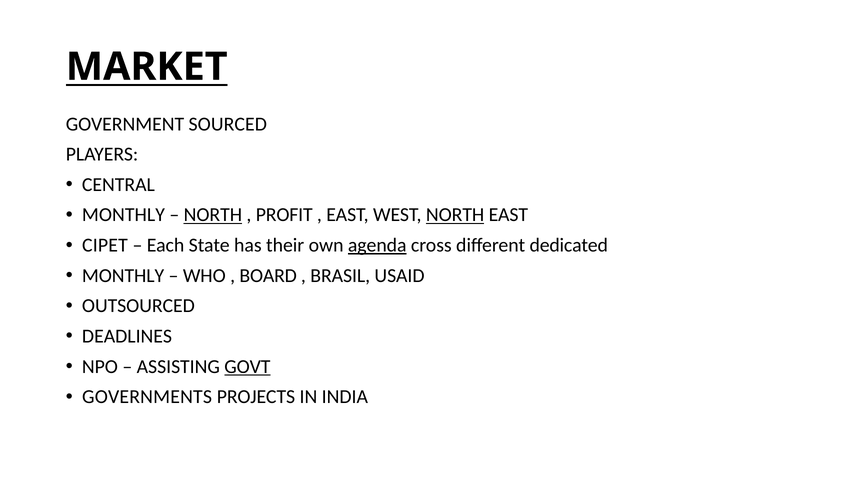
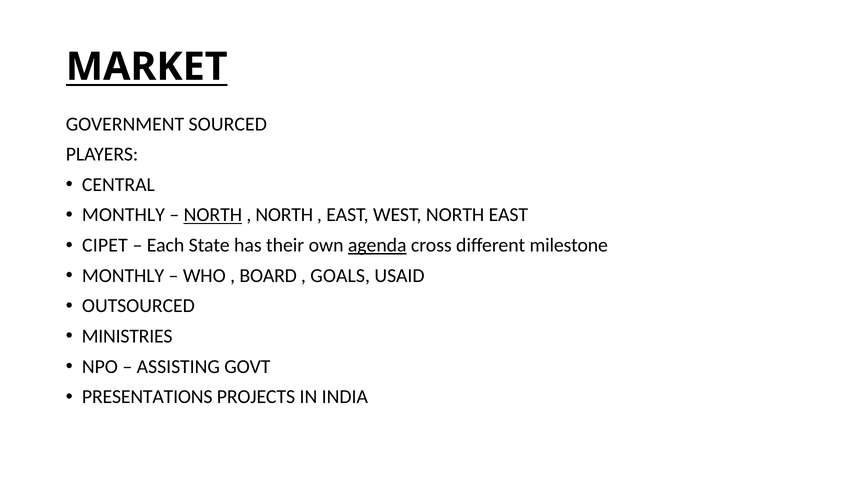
PROFIT: PROFIT -> NORTH (284, 215)
NORTH underline: present -> none (455, 215)
dedicated: dedicated -> milestone (569, 245)
BRASIL: BRASIL -> GOALS (340, 276)
DEADLINES: DEADLINES -> MINISTRIES (127, 337)
GOVT underline: present -> none (247, 367)
GOVERNMENTS: GOVERNMENTS -> PRESENTATIONS (147, 397)
